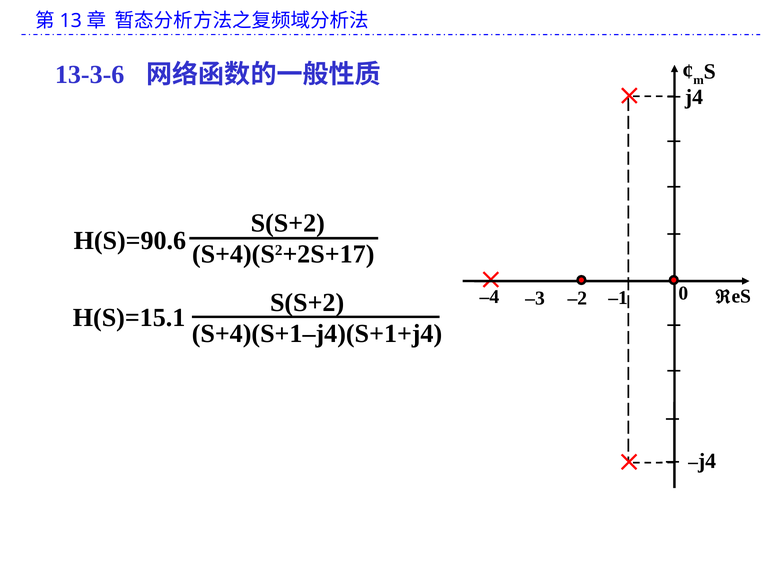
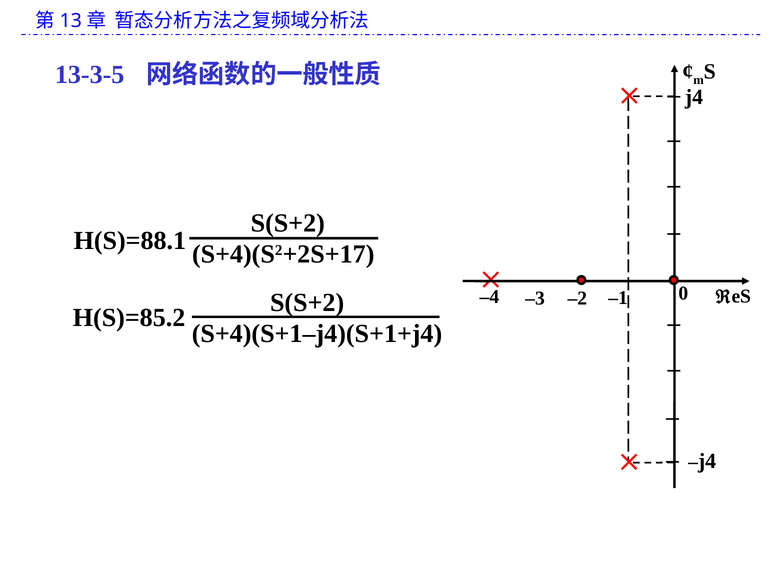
13-3-6: 13-3-6 -> 13-3-5 (90, 75)
H(S)=90.6: H(S)=90.6 -> H(S)=88.1 (130, 241)
H(S)=15.1: H(S)=15.1 -> H(S)=85.2 (129, 318)
